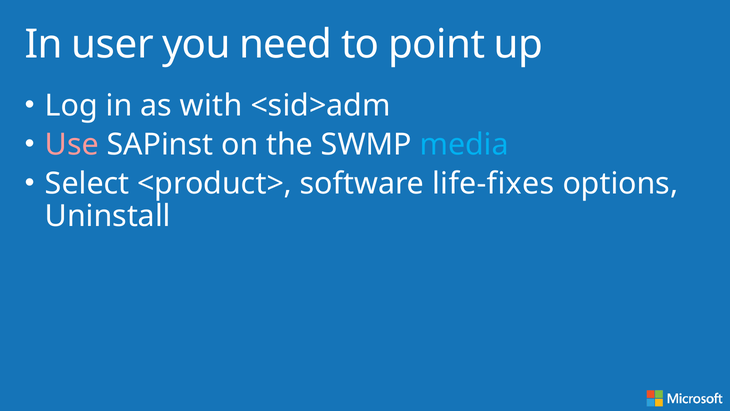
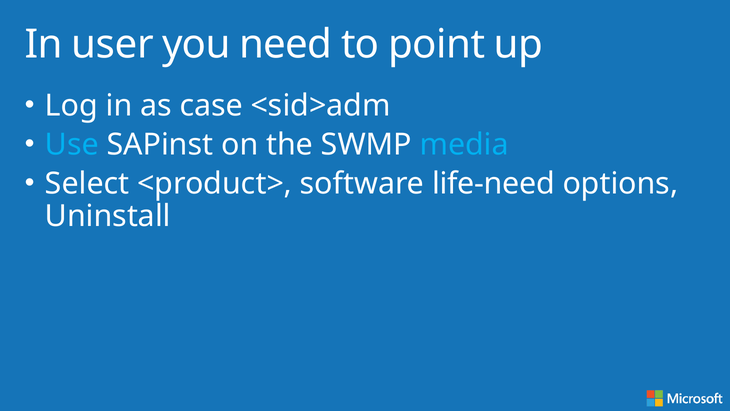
with: with -> case (211, 105)
Use colour: pink -> light blue (72, 144)
life-fixes: life-fixes -> life-need (493, 183)
